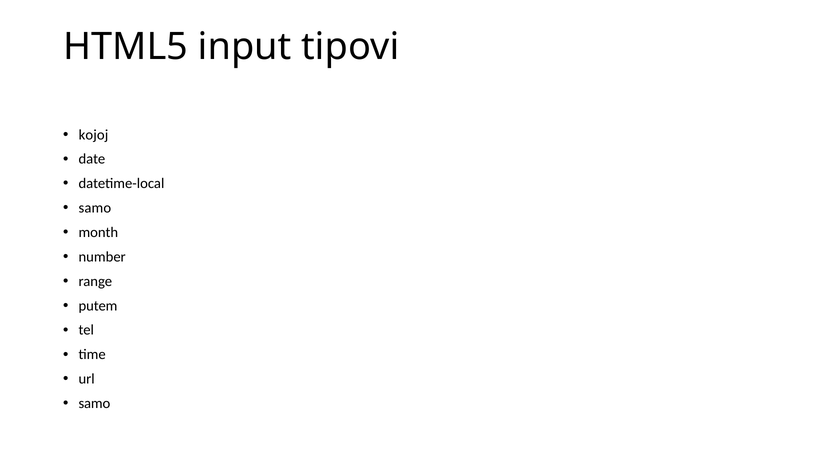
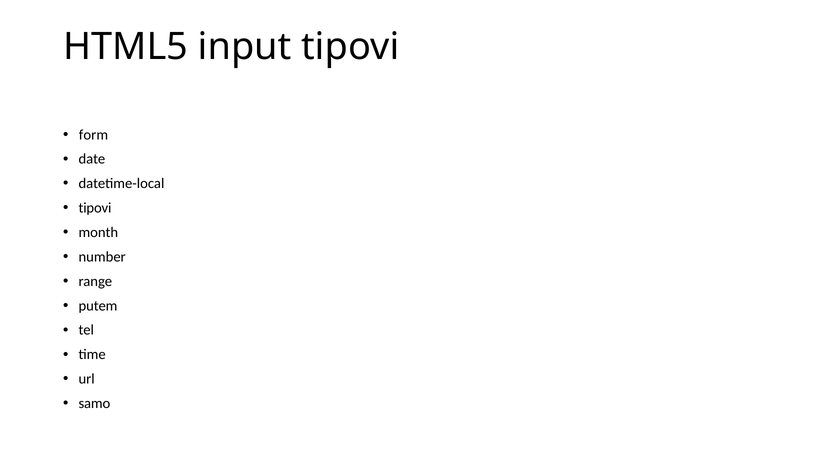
kojoj: kojoj -> form (93, 135)
samo: samo -> tipovi (95, 208)
